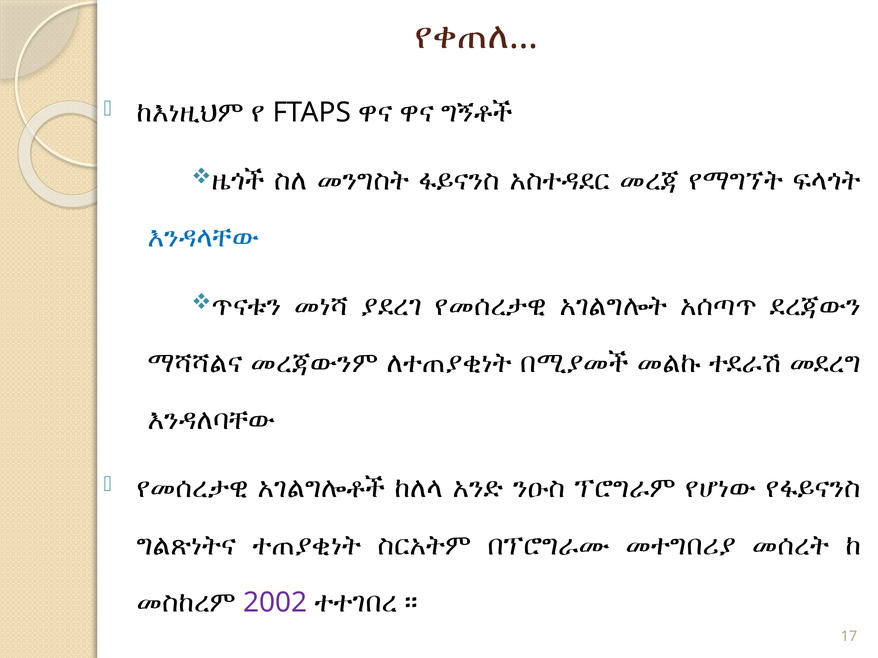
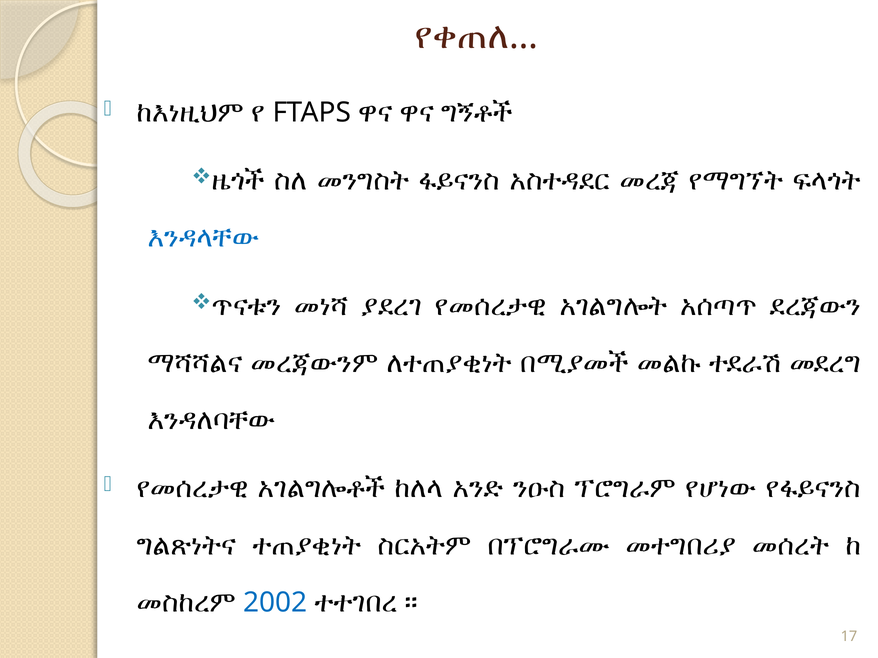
2002 colour: purple -> blue (275, 603)
